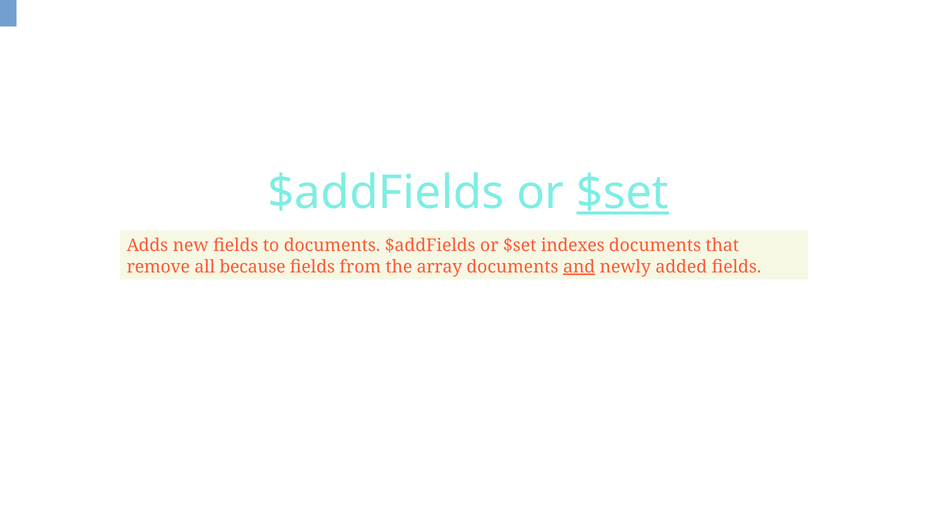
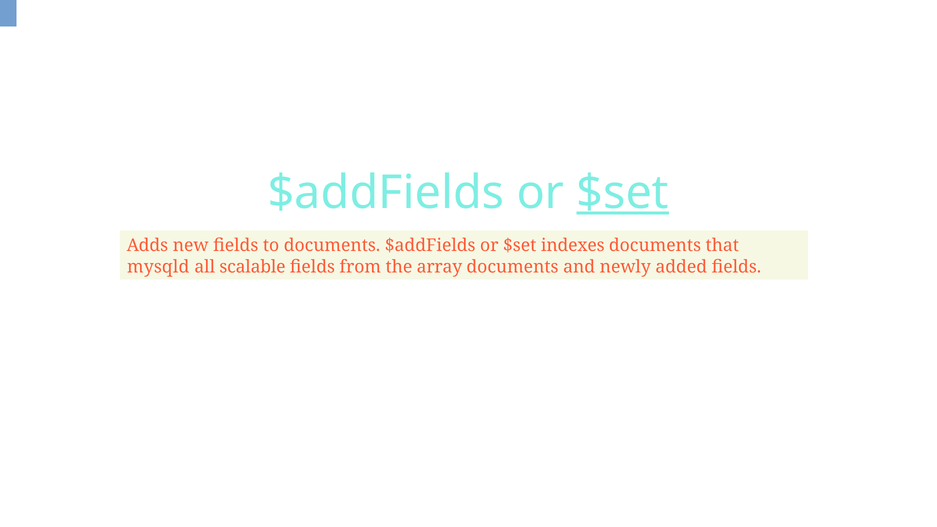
remove: remove -> mysqld (158, 267)
because: because -> scalable (253, 267)
and underline: present -> none (579, 267)
